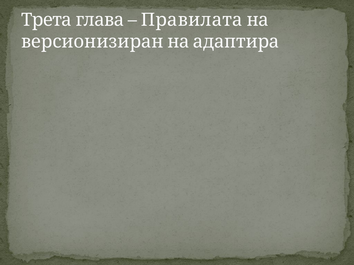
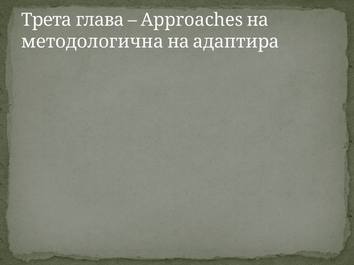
Правилата: Правилата -> Approaches (192, 20)
версионизиран: версионизиран -> методологична (92, 42)
